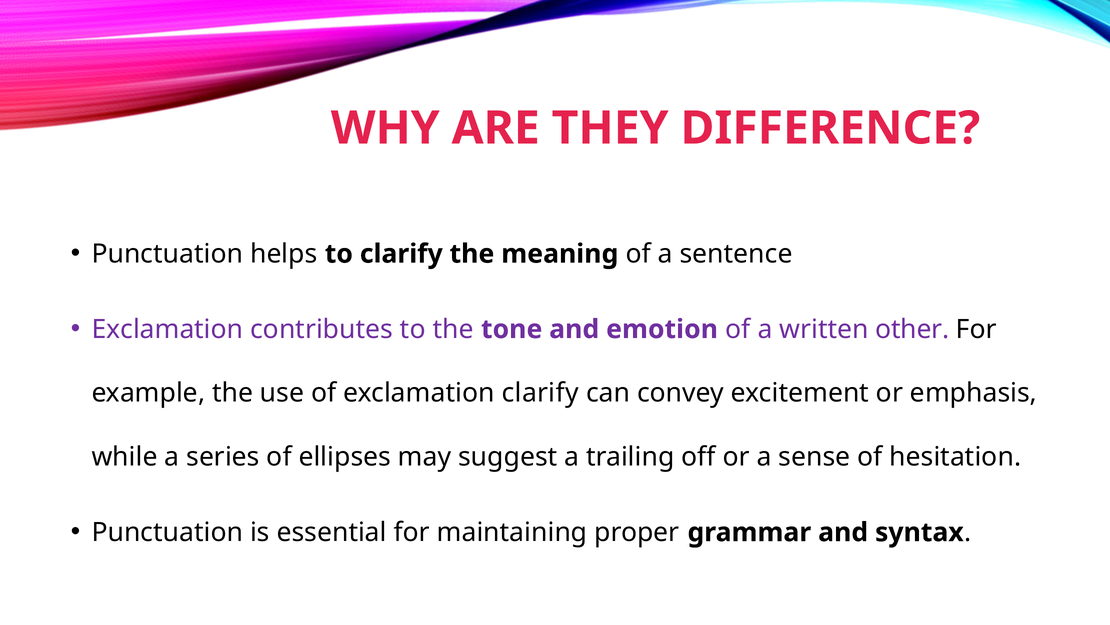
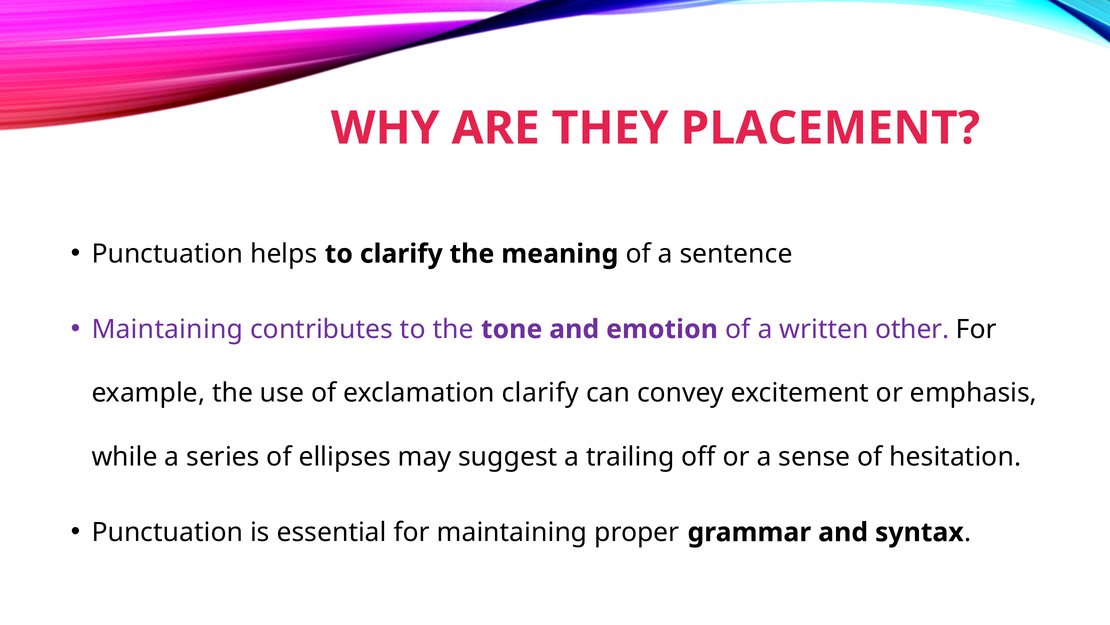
DIFFERENCE: DIFFERENCE -> PLACEMENT (830, 128)
Exclamation: Exclamation -> Maintaining (167, 329)
